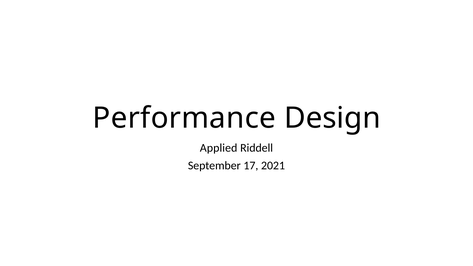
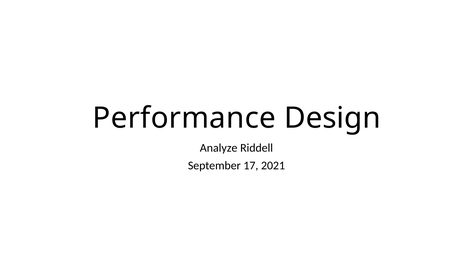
Applied: Applied -> Analyze (219, 148)
